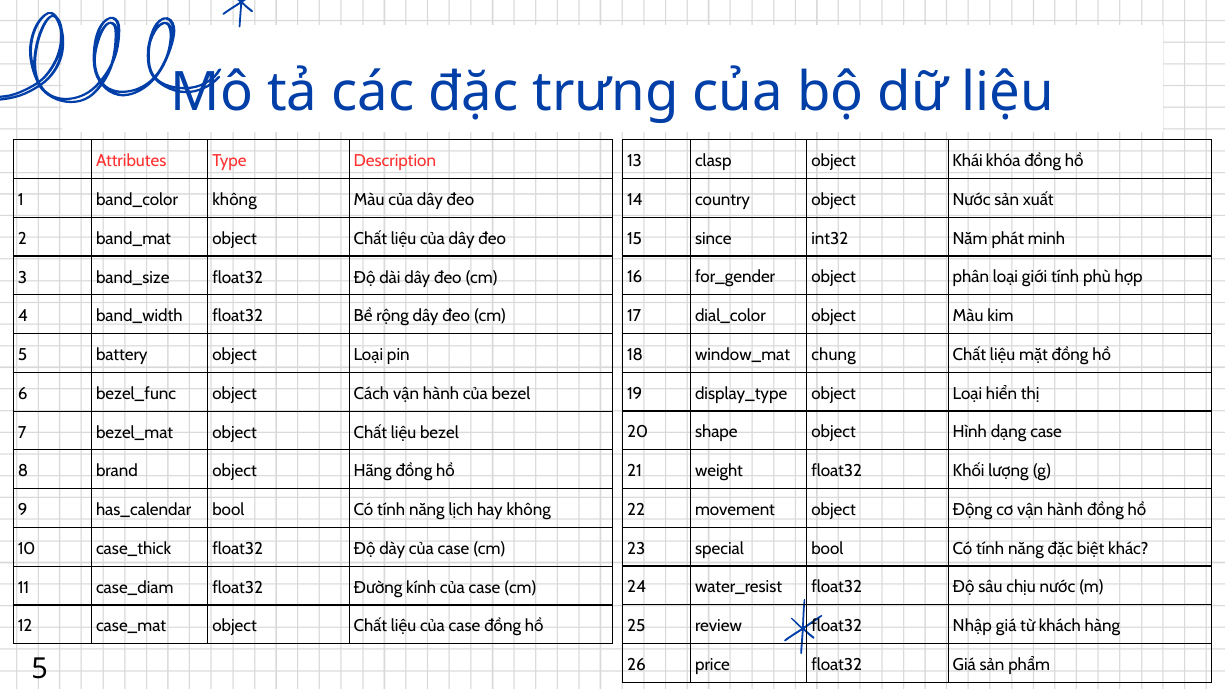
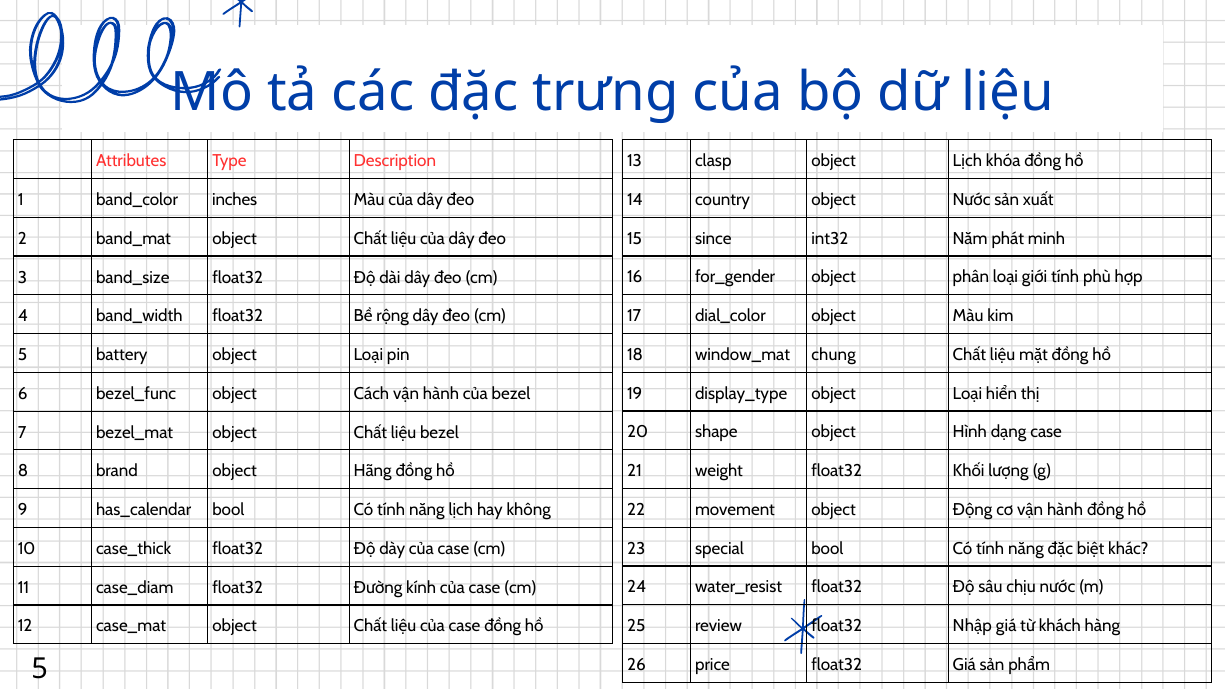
object Khái: Khái -> Lịch (967, 161)
không: không -> inches (235, 200)
